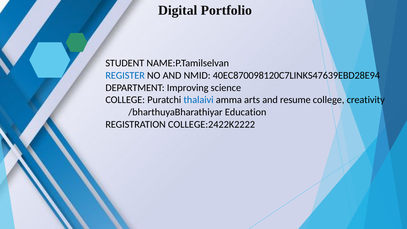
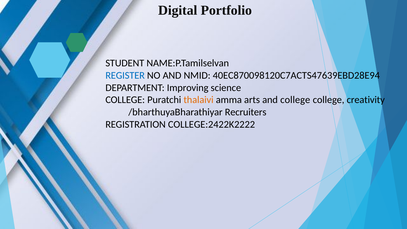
40EC870098120C7LINKS47639EBD28E94: 40EC870098120C7LINKS47639EBD28E94 -> 40EC870098120C7ACTS47639EBD28E94 (296, 75)
thalaivi colour: blue -> orange (199, 100)
and resume: resume -> college (295, 100)
Education: Education -> Recruiters (246, 112)
